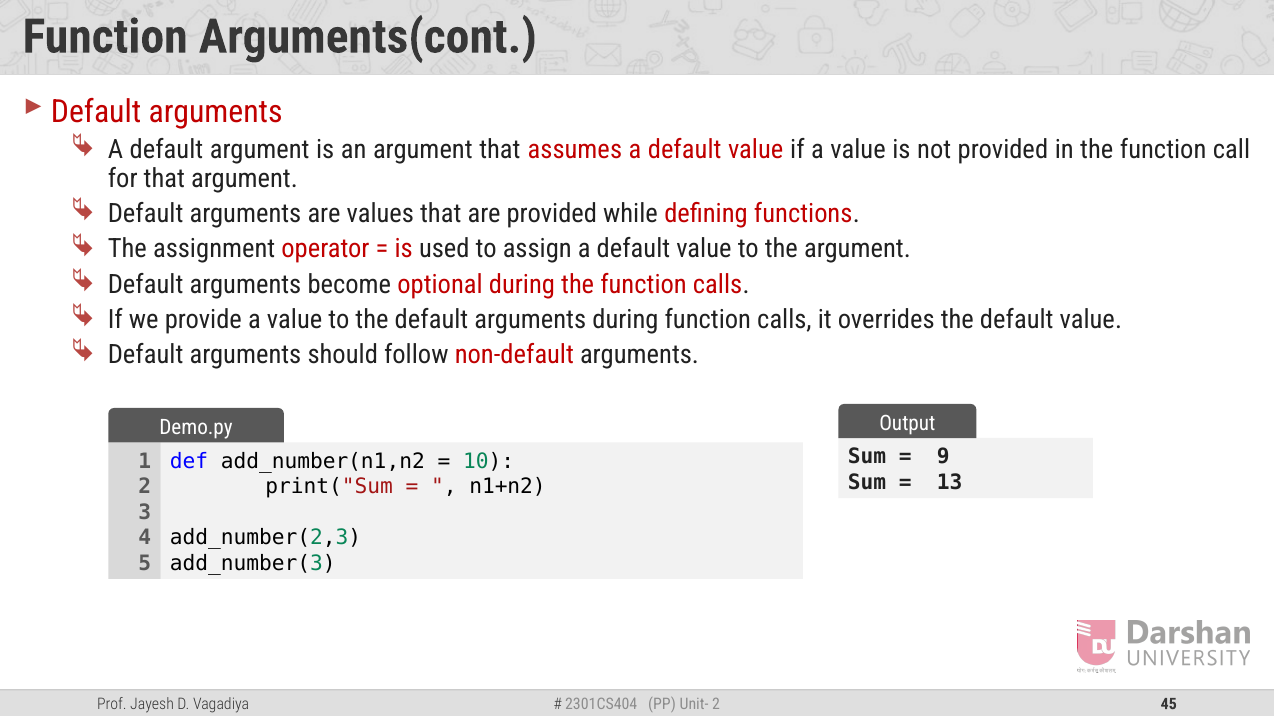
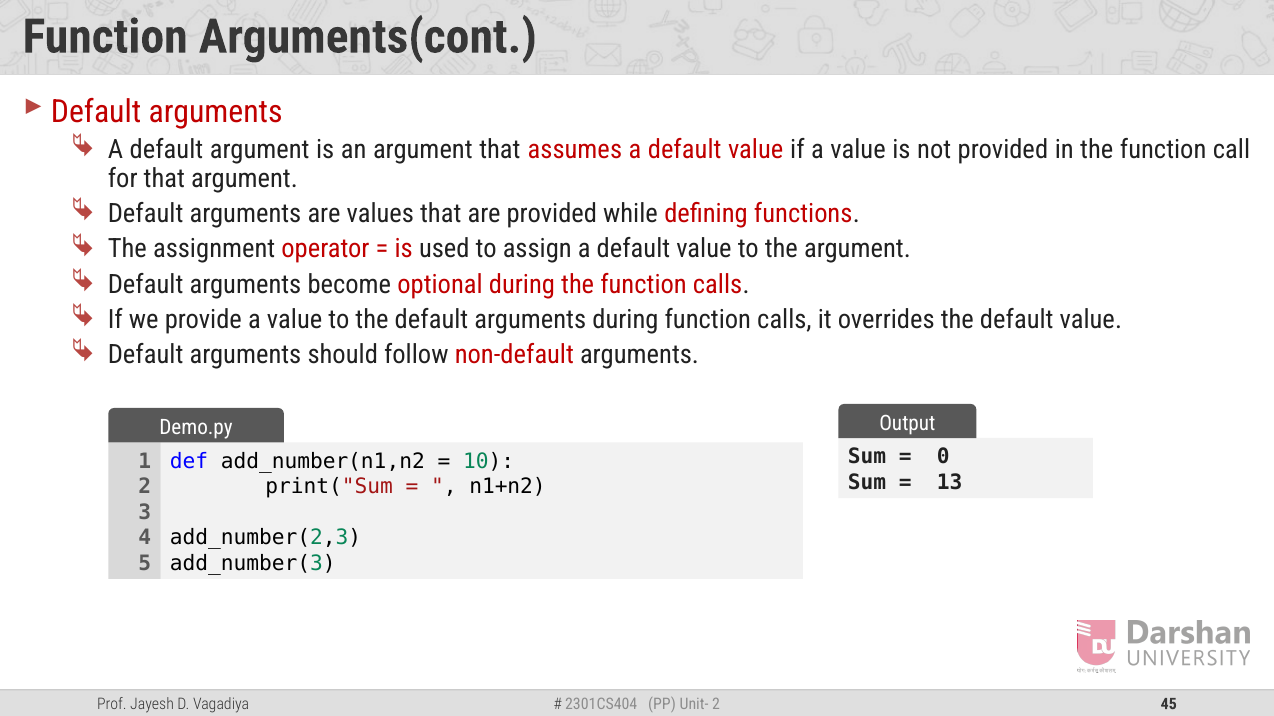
9: 9 -> 0 (943, 457)
